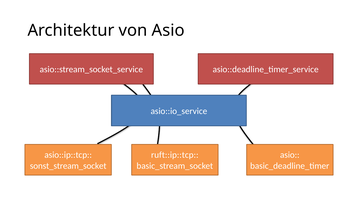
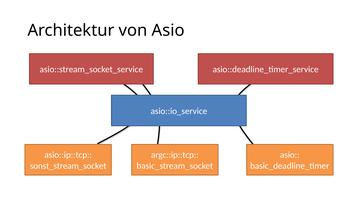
ruft::ip::tcp: ruft::ip::tcp -> argc::ip::tcp (175, 155)
